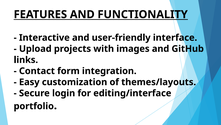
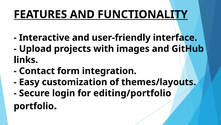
editing/interface: editing/interface -> editing/portfolio (132, 93)
